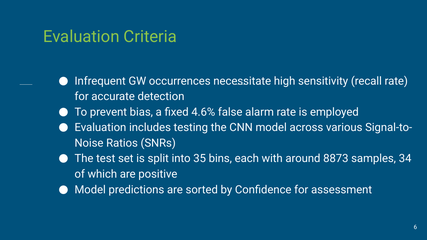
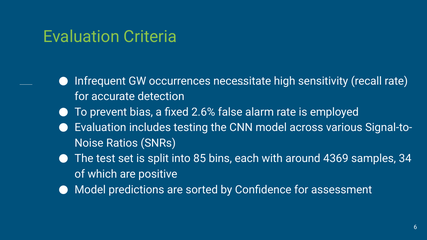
4.6%: 4.6% -> 2.6% (203, 112)
35: 35 -> 85 (200, 159)
8873: 8873 -> 4369 (336, 159)
